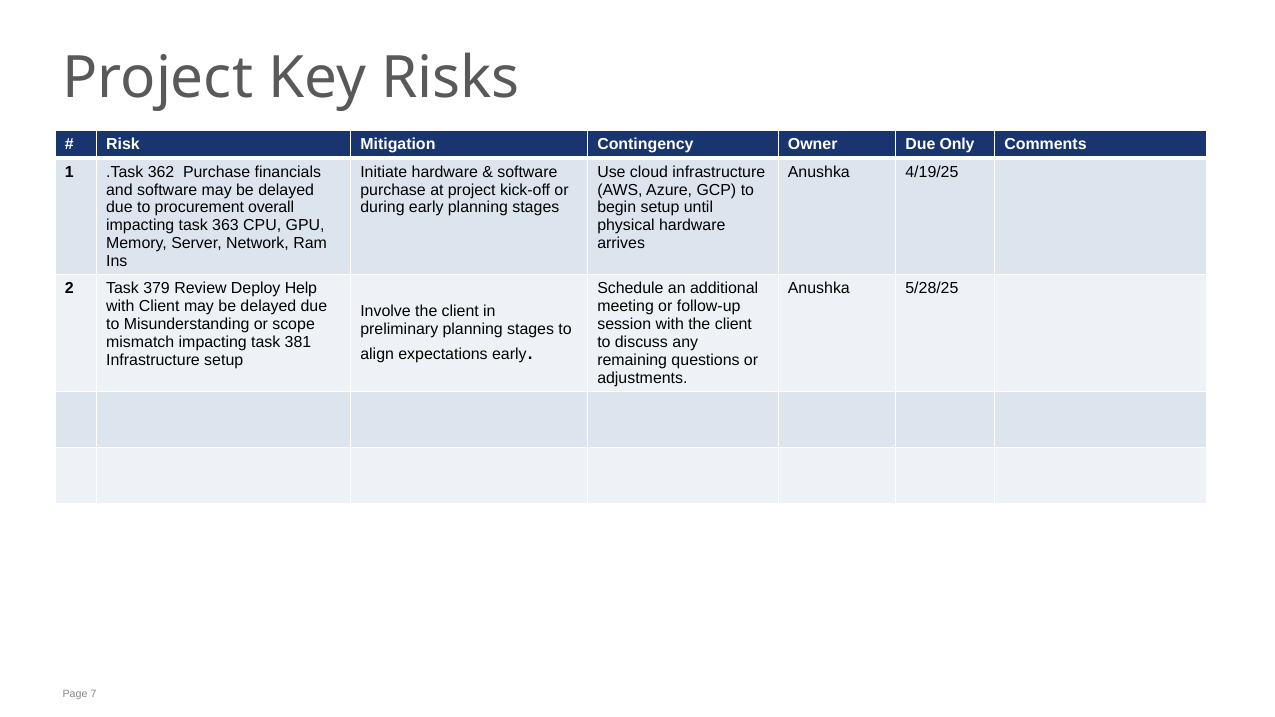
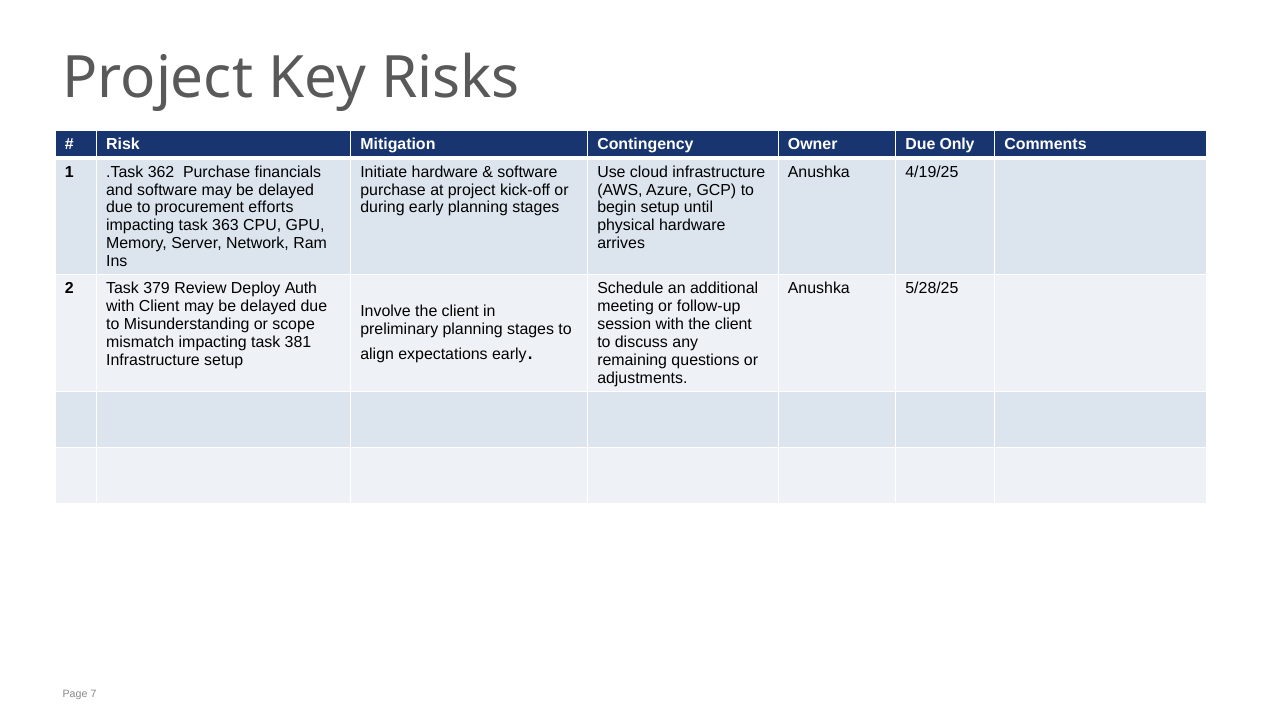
overall: overall -> efforts (271, 208)
Help: Help -> Auth (301, 289)
